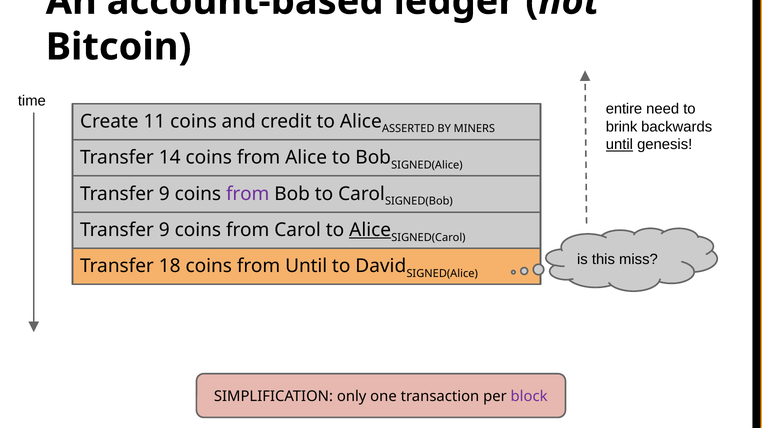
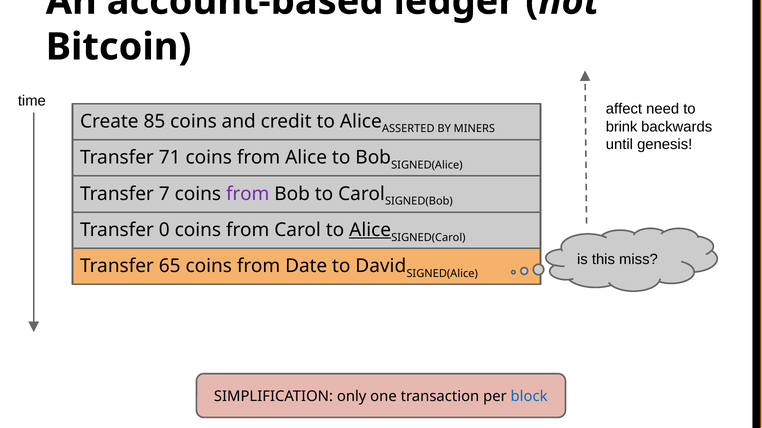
entire: entire -> affect (624, 109)
11: 11 -> 85 (154, 122)
until underline: present -> none (619, 145)
14: 14 -> 71 (170, 158)
9: 9 -> 7 (164, 194)
9: 9 -> 0 (164, 230)
18: 18 -> 65 (170, 267)
from Until: Until -> Date (306, 267)
block colour: purple -> blue (529, 397)
